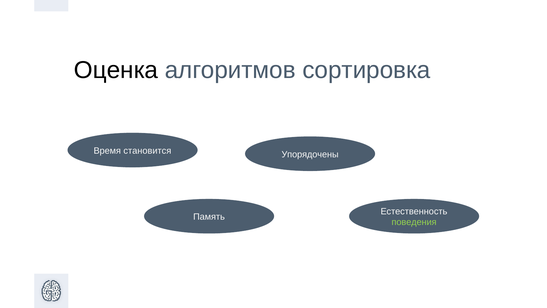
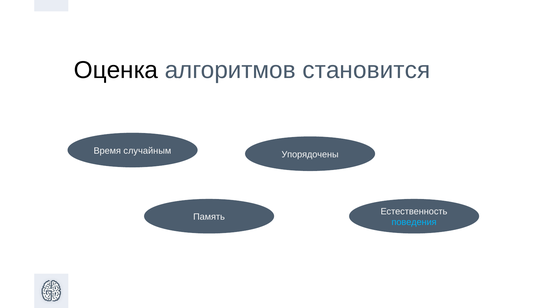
сортировка: сортировка -> становится (366, 70)
становится: становится -> случайным (147, 151)
поведения colour: light green -> light blue (414, 222)
